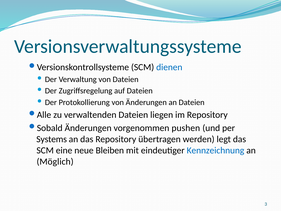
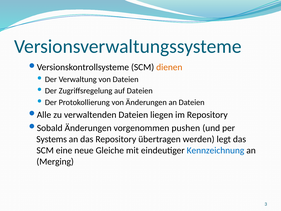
dienen colour: blue -> orange (169, 67)
Bleiben: Bleiben -> Gleiche (110, 150)
Möglich: Möglich -> Merging (55, 161)
